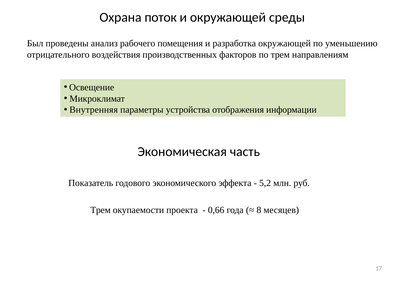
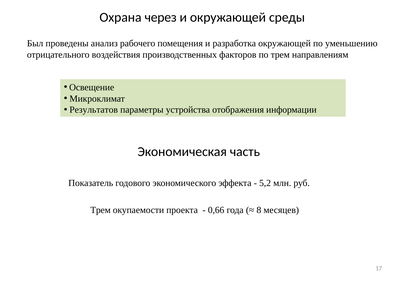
поток: поток -> через (161, 17)
Внутренняя: Внутренняя -> Результатов (94, 110)
